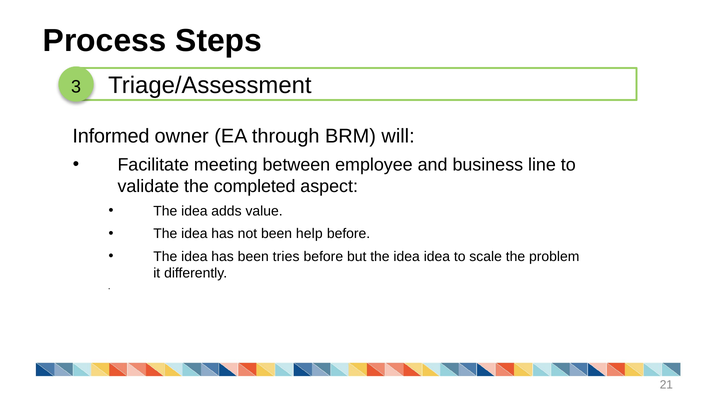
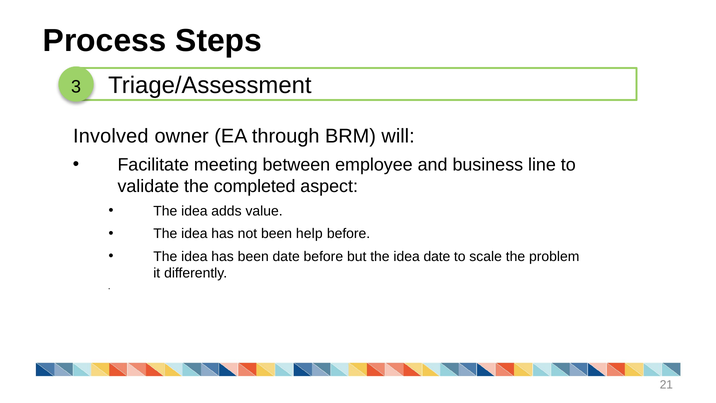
Informed: Informed -> Involved (111, 136)
been tries: tries -> date (286, 256)
idea idea: idea -> date (437, 256)
